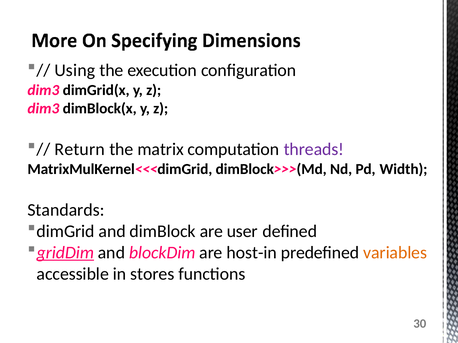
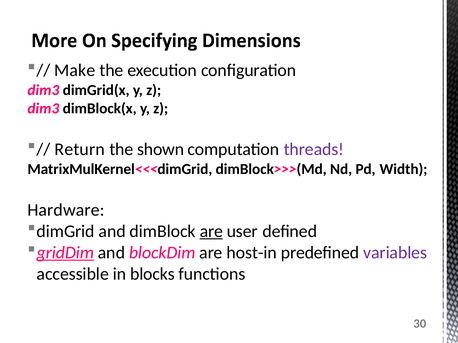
Using: Using -> Make (75, 70)
matrix: matrix -> shown (161, 149)
Standards: Standards -> Hardware (66, 210)
are underline: none -> present (211, 232)
variables colour: orange -> purple (395, 253)
stores: stores -> blocks (152, 274)
